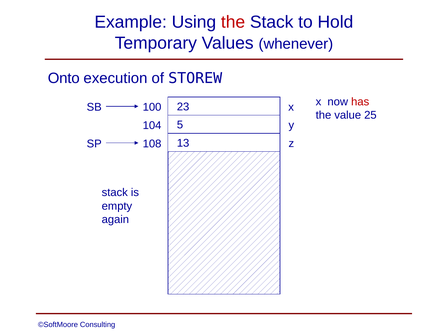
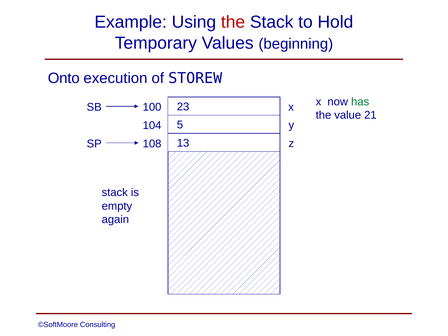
whenever: whenever -> beginning (296, 44)
has colour: red -> green (360, 102)
25: 25 -> 21 (370, 115)
